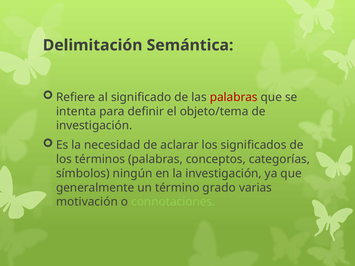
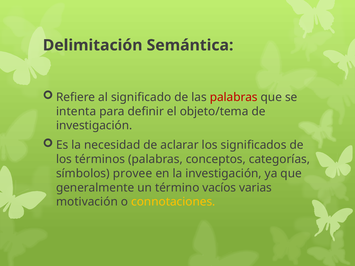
ningún: ningún -> provee (133, 174)
grado: grado -> vacíos (219, 188)
connotaciones colour: light green -> yellow (173, 202)
